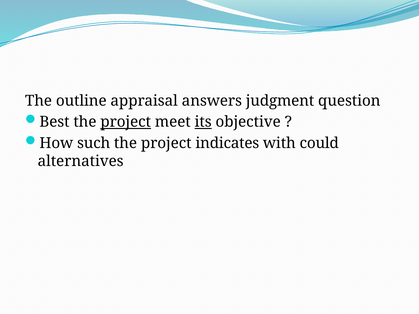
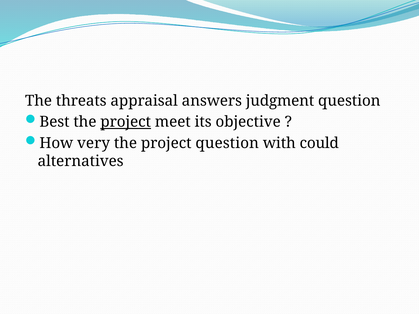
outline: outline -> threats (81, 101)
its underline: present -> none (203, 122)
such: such -> very (94, 143)
project indicates: indicates -> question (227, 143)
